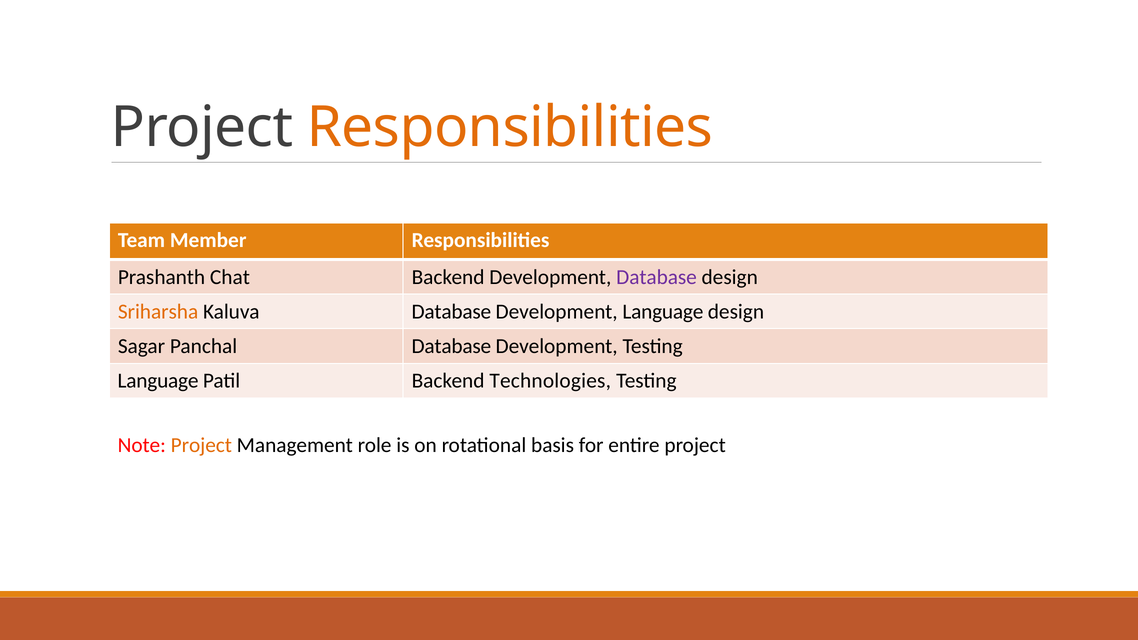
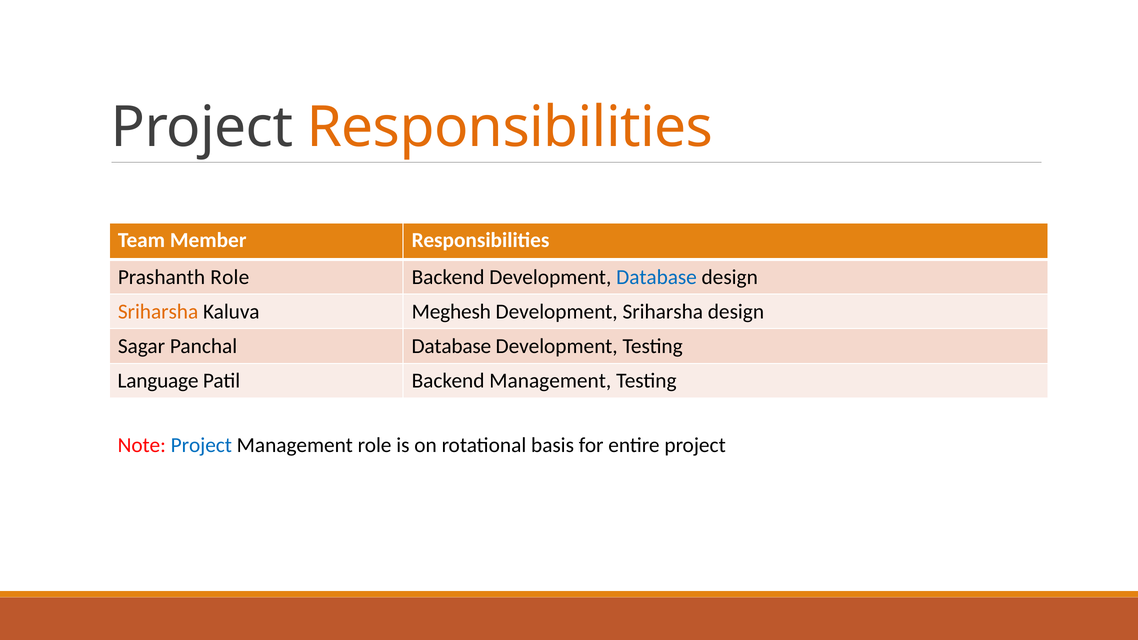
Prashanth Chat: Chat -> Role (230, 277)
Database colour: purple -> blue (657, 277)
Kaluva Database: Database -> Meghesh (451, 312)
Development Language: Language -> Sriharsha (663, 312)
Backend Technologies: Technologies -> Management (550, 381)
Project colour: orange -> blue (201, 445)
